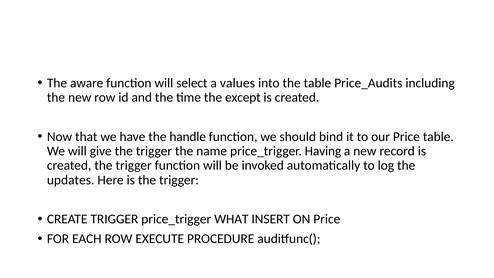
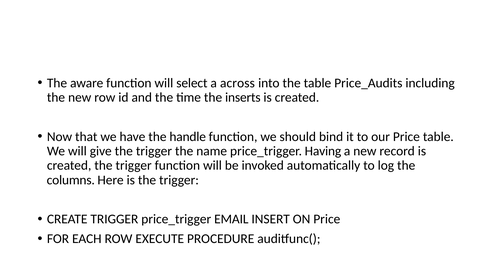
values: values -> across (237, 83)
except: except -> inserts (243, 97)
updates: updates -> columns (71, 180)
WHAT: WHAT -> EMAIL (231, 219)
